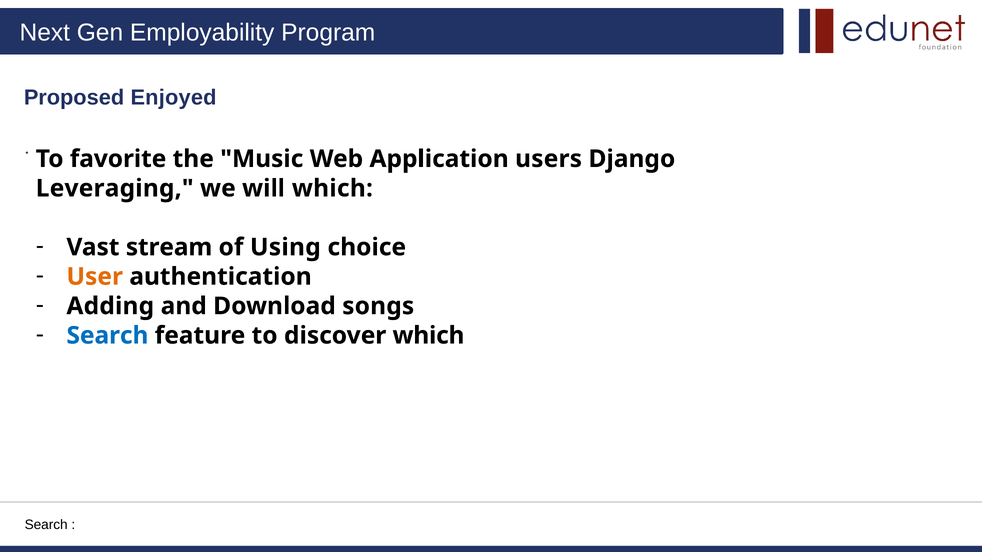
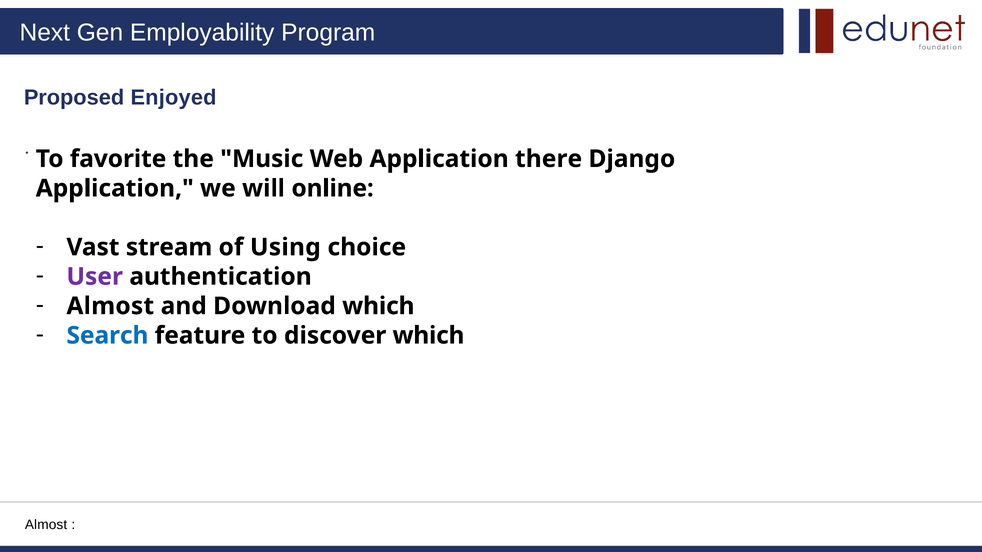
users: users -> there (549, 159)
Leveraging: Leveraging -> Application (115, 188)
will which: which -> online (333, 188)
User colour: orange -> purple (95, 277)
Adding: Adding -> Almost (110, 306)
Download songs: songs -> which (378, 306)
Search: Search -> Almost (46, 525)
